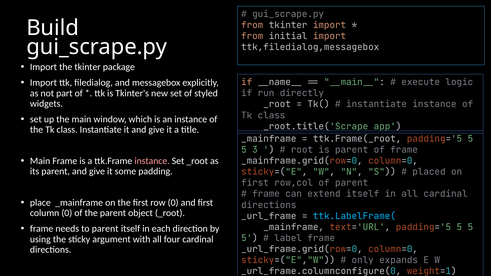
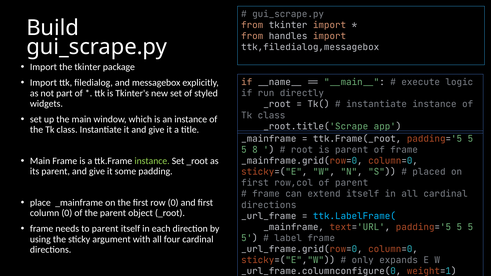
initial: initial -> handles (288, 36)
3: 3 -> 8 (255, 150)
instance colour: pink -> light green (152, 161)
